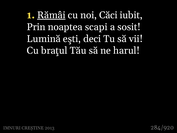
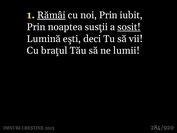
noi Căci: Căci -> Prin (108, 15)
scapi: scapi -> susţii (96, 27)
sosit underline: none -> present (129, 27)
harul: harul -> lumii (126, 50)
